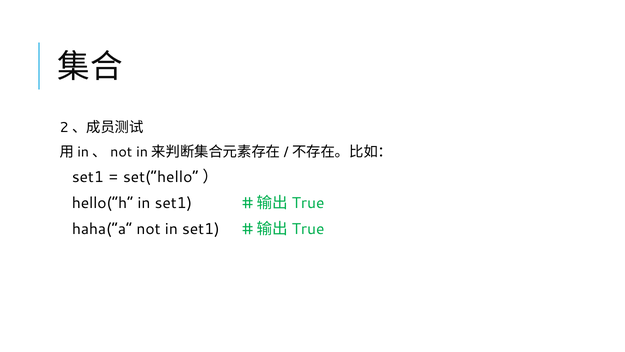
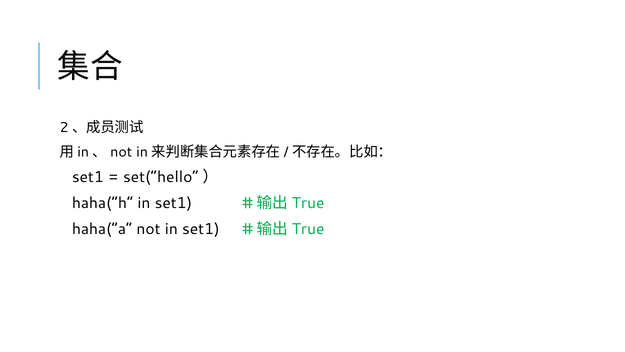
hello(“h: hello(“h -> haha(“h (103, 203)
